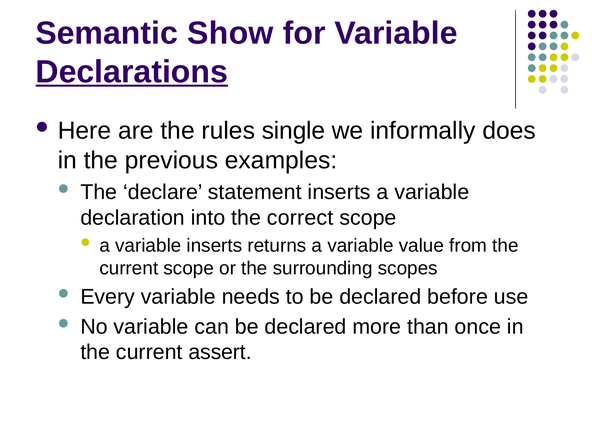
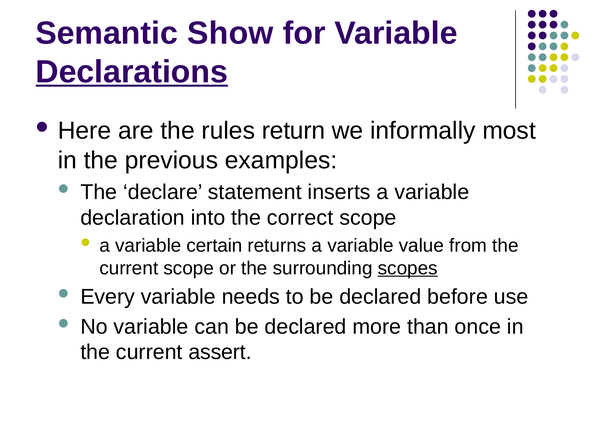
single: single -> return (294, 131)
does: does -> most (509, 131)
variable inserts: inserts -> certain (214, 245)
scopes underline: none -> present (408, 268)
